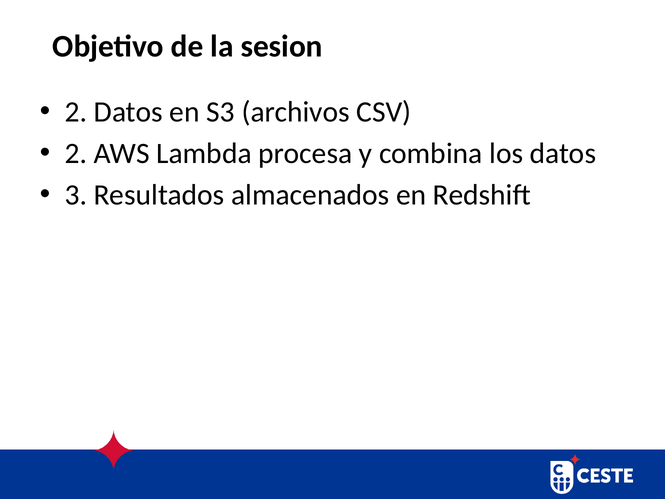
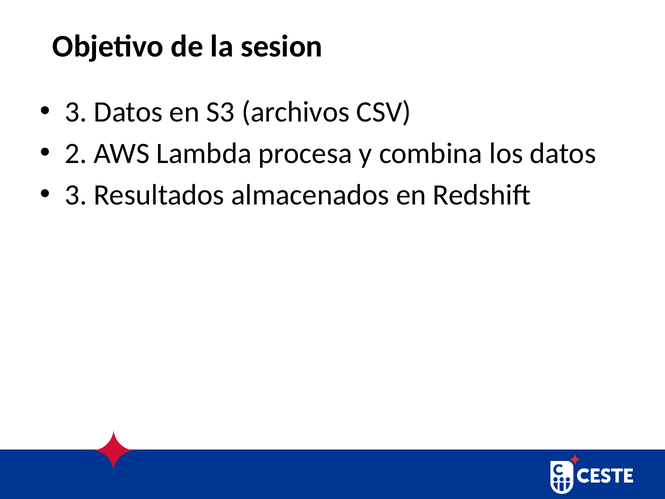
2: 2 -> 3 (76, 112)
